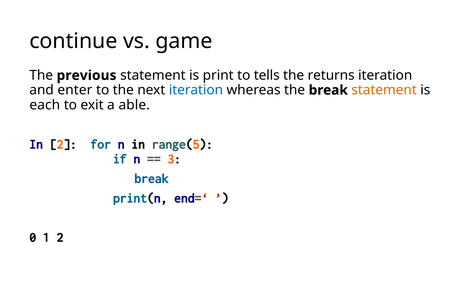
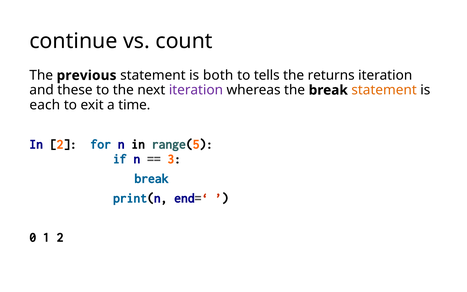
game: game -> count (184, 41)
print: print -> both (218, 75)
enter: enter -> these (75, 90)
iteration colour: blue -> purple (196, 90)
able: able -> time (134, 105)
